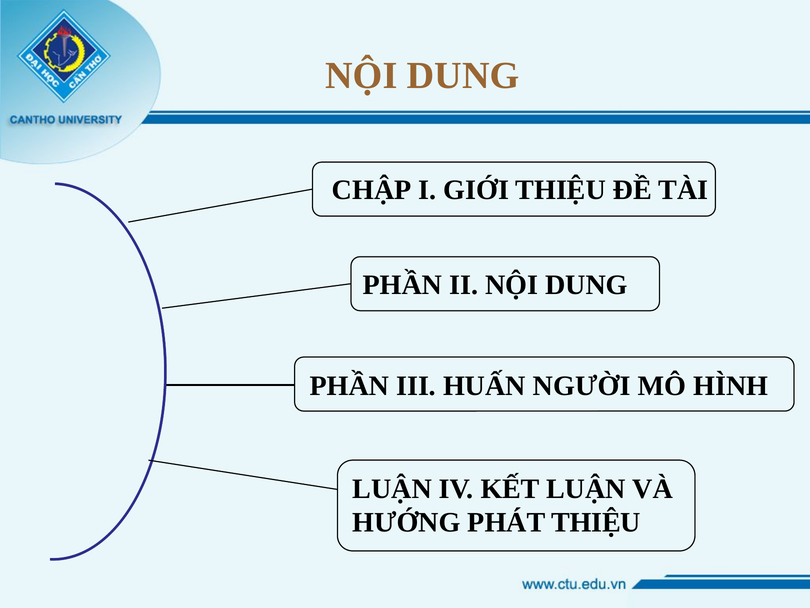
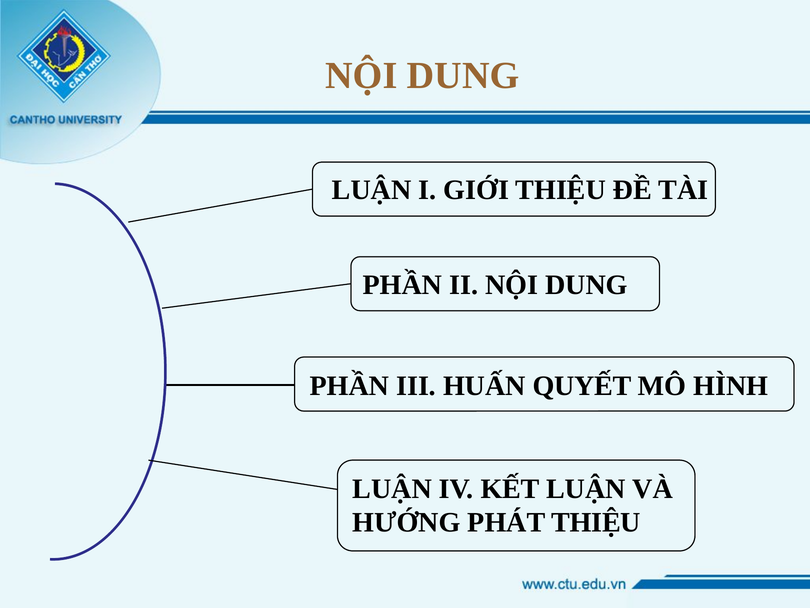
CHẬP: CHẬP -> LUẬN (372, 190)
NGƯỜI: NGƯỜI -> QUYẾT (582, 386)
